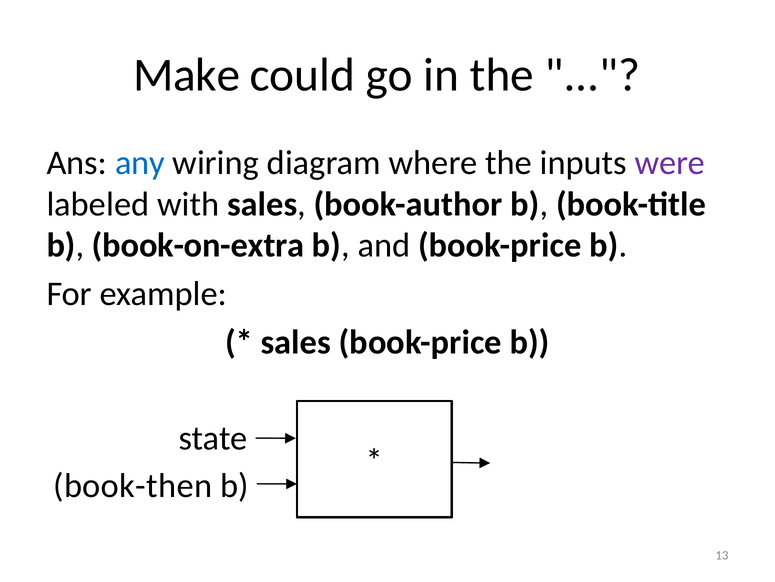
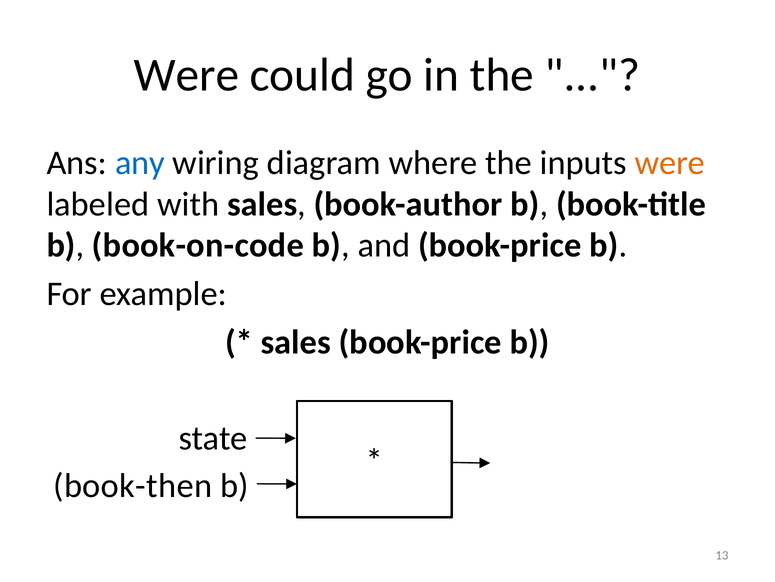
Make: Make -> Were (187, 75)
were colour: purple -> orange (670, 163)
book-on-extra: book-on-extra -> book-on-code (198, 245)
